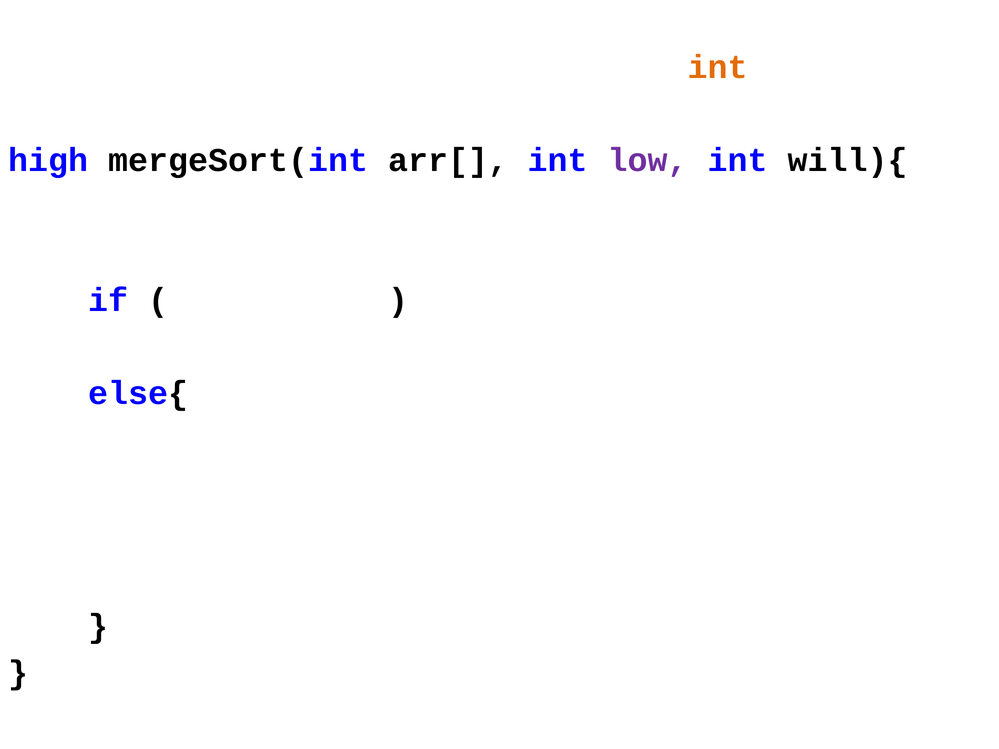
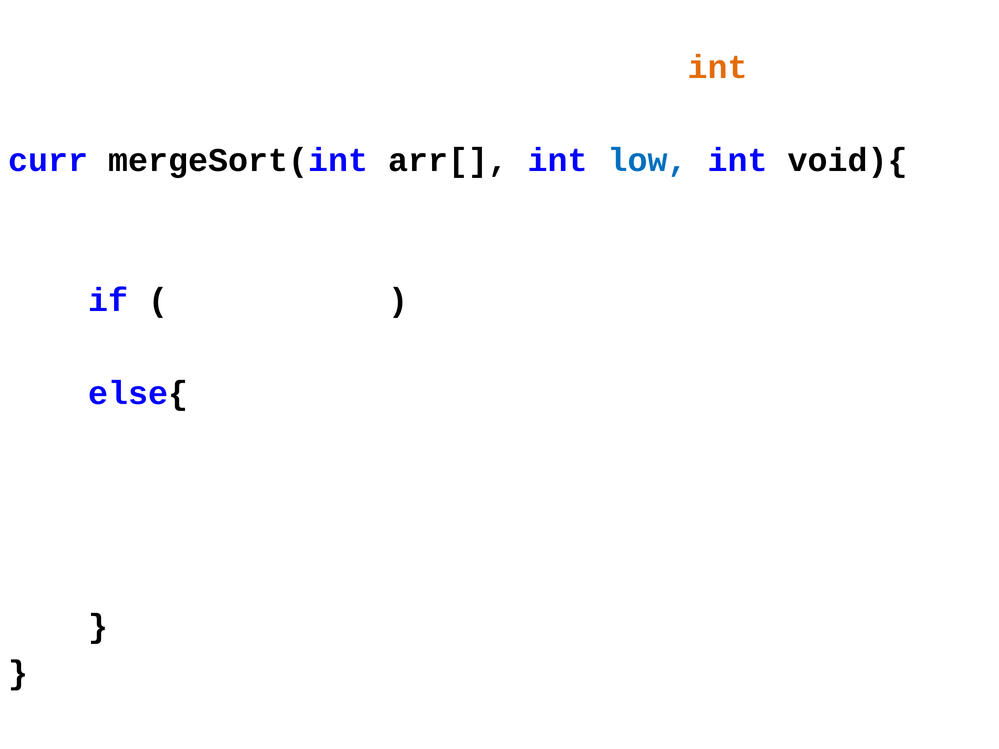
high: high -> curr (48, 160)
low colour: purple -> blue (648, 160)
will){: will){ -> void){ (848, 160)
